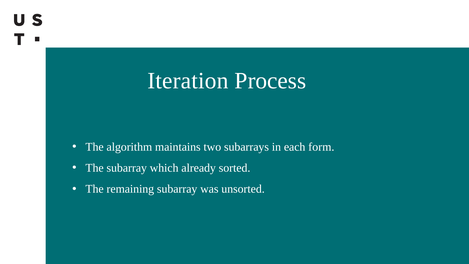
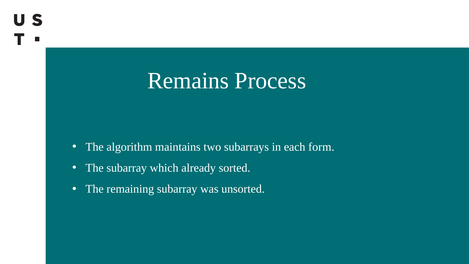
Iteration: Iteration -> Remains (188, 81)
